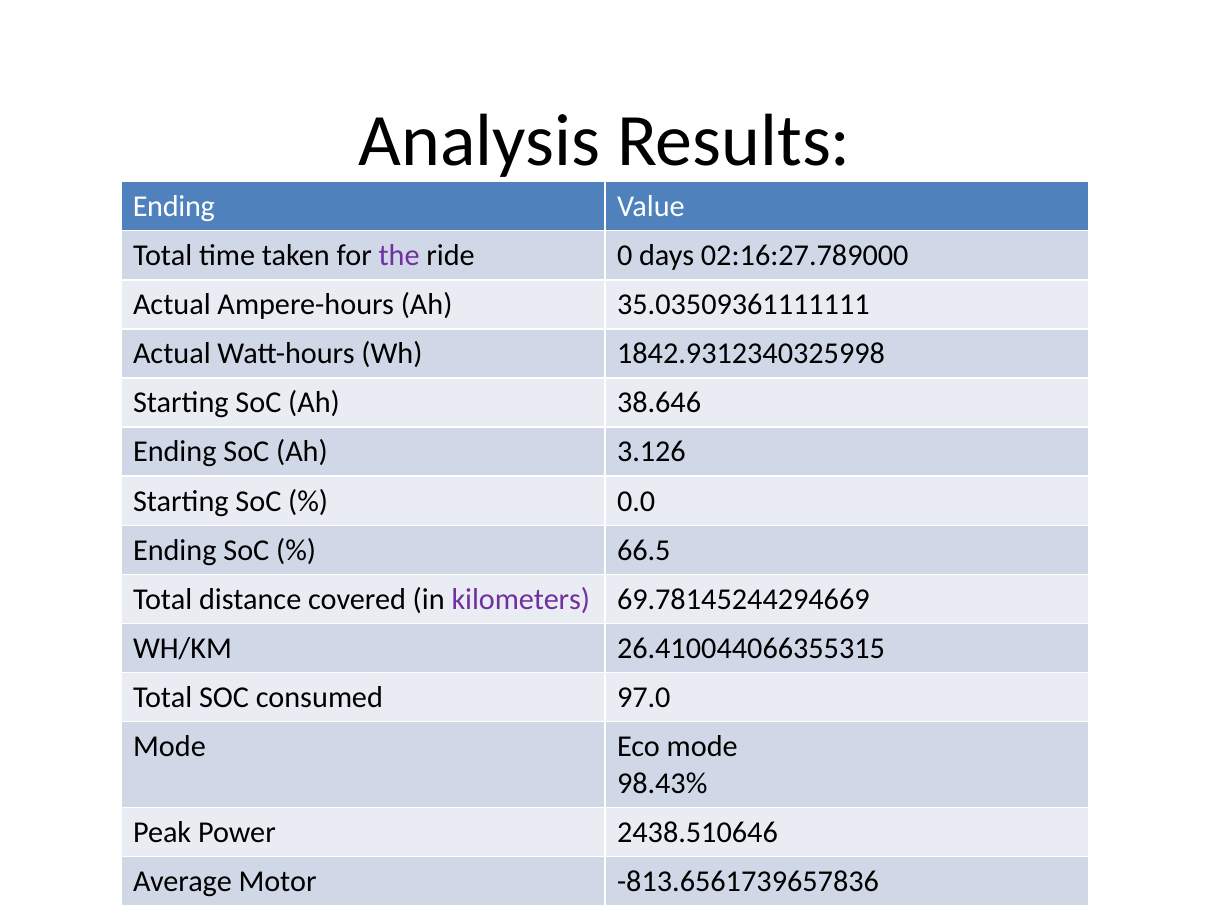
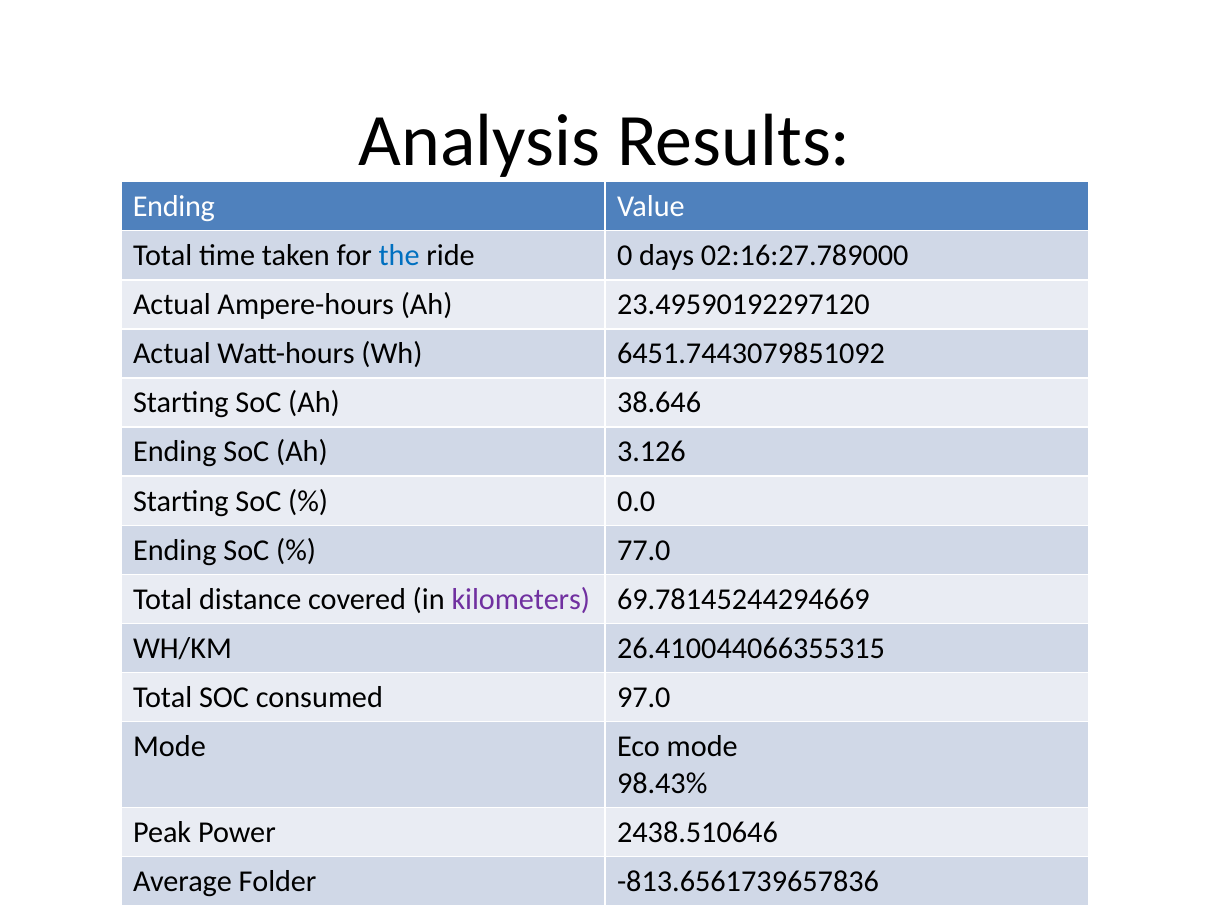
the colour: purple -> blue (399, 255)
35.03509361111111: 35.03509361111111 -> 23.49590192297120 (743, 305)
1842.9312340325998: 1842.9312340325998 -> 6451.7443079851092 (751, 354)
66.5: 66.5 -> 77.0 (644, 550)
Motor: Motor -> Folder (278, 881)
